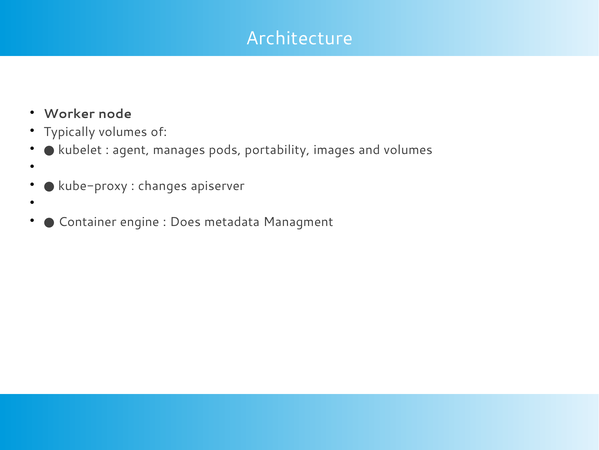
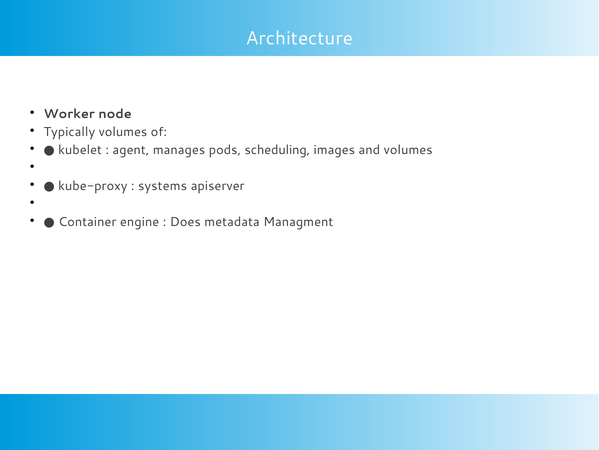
portability: portability -> scheduling (277, 150)
changes: changes -> systems (163, 186)
